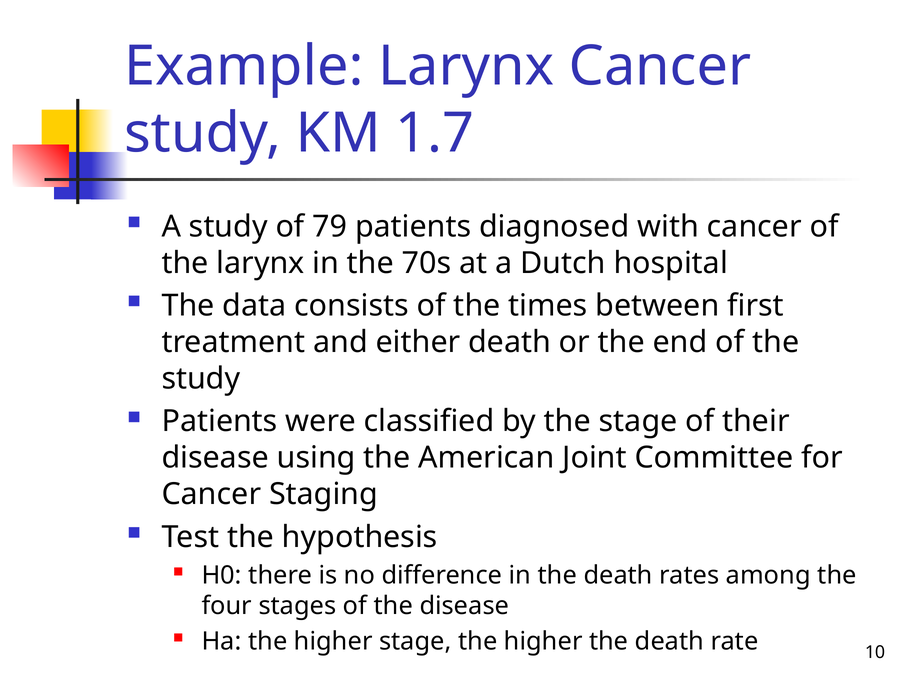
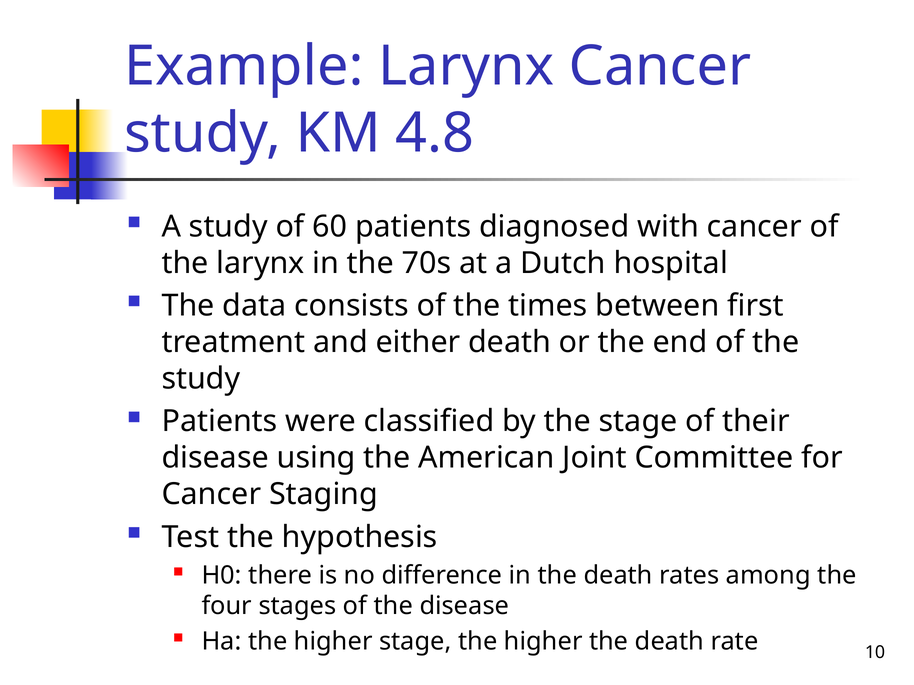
1.7: 1.7 -> 4.8 (435, 133)
79: 79 -> 60 (330, 227)
